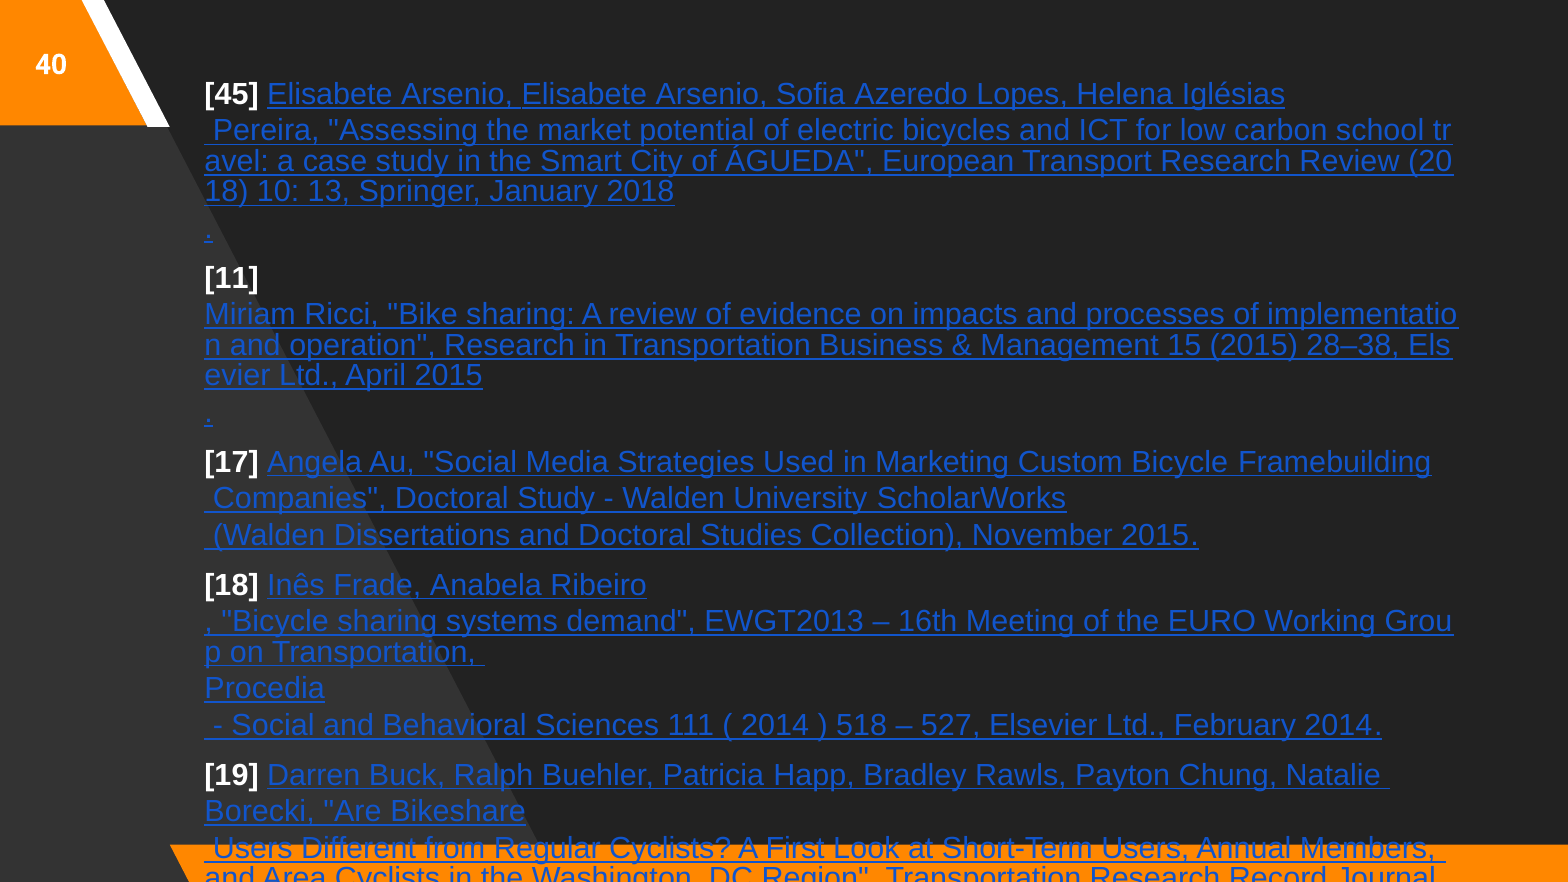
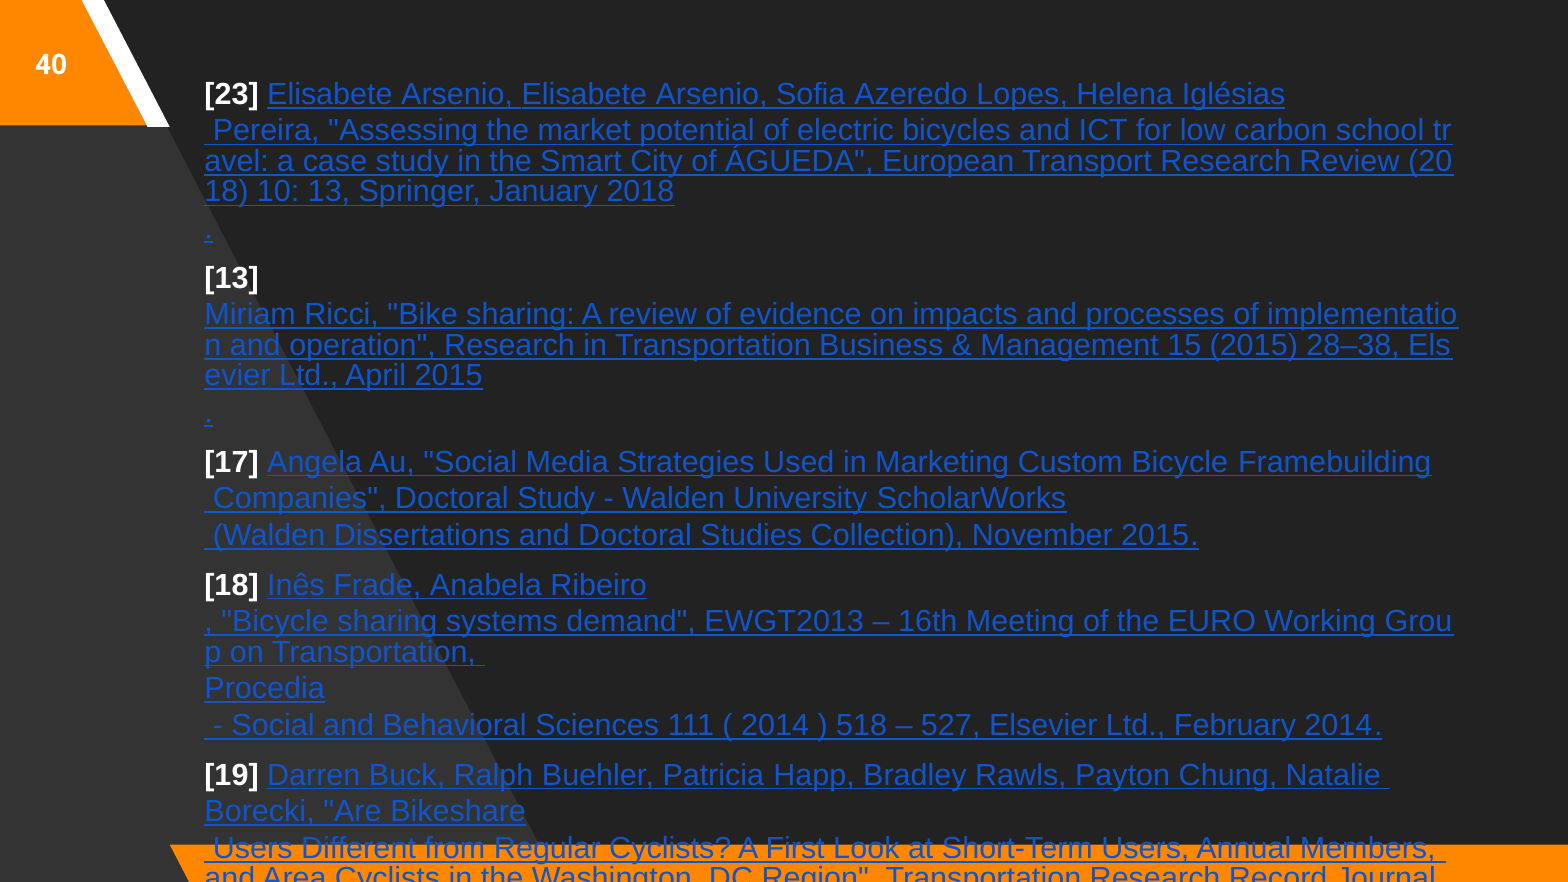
45: 45 -> 23 (232, 94)
11: 11 -> 13 (232, 278)
